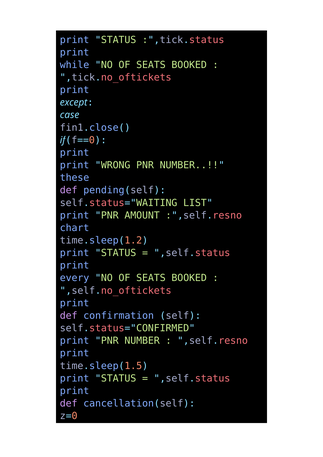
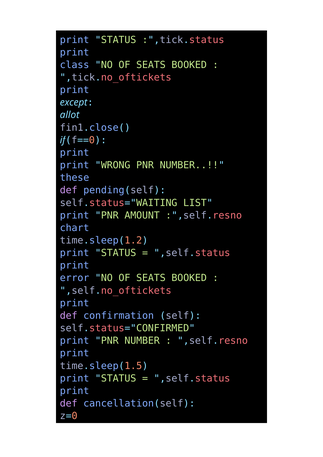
while: while -> class (75, 65)
case: case -> allot (70, 115)
every: every -> error (75, 278)
